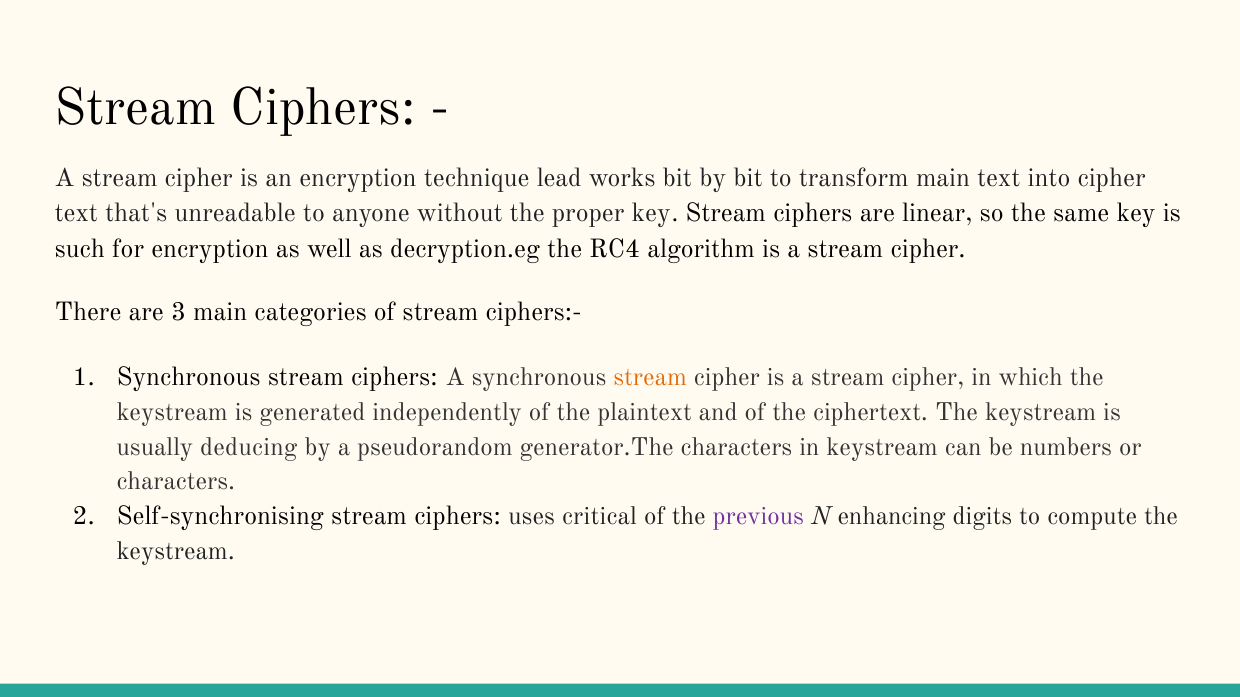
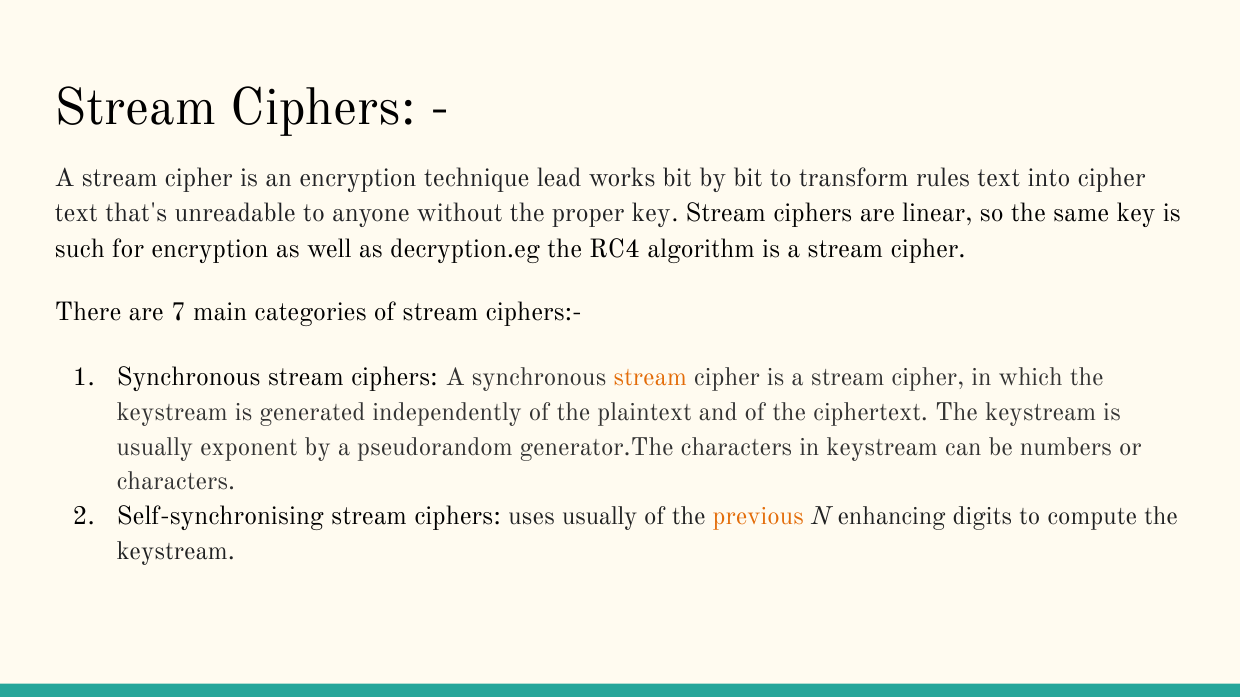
transform main: main -> rules (943, 178)
3: 3 -> 7 (179, 312)
deducing: deducing -> exponent (249, 447)
uses critical: critical -> usually (600, 517)
previous colour: purple -> orange (758, 517)
